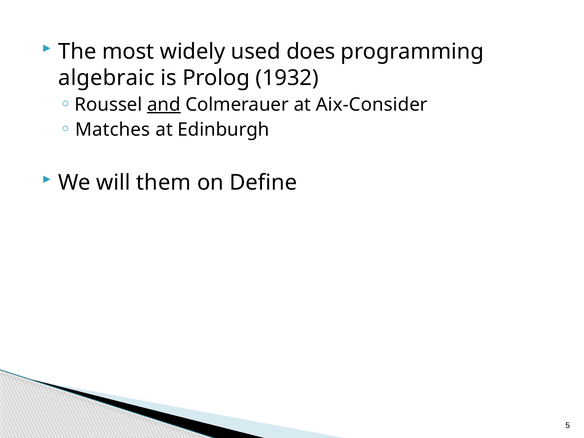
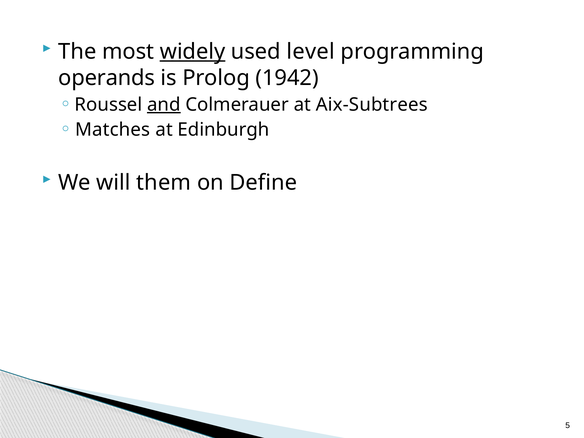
widely underline: none -> present (193, 52)
does: does -> level (311, 52)
algebraic: algebraic -> operands (107, 78)
1932: 1932 -> 1942 (287, 78)
Aix-Consider: Aix-Consider -> Aix-Subtrees (372, 105)
